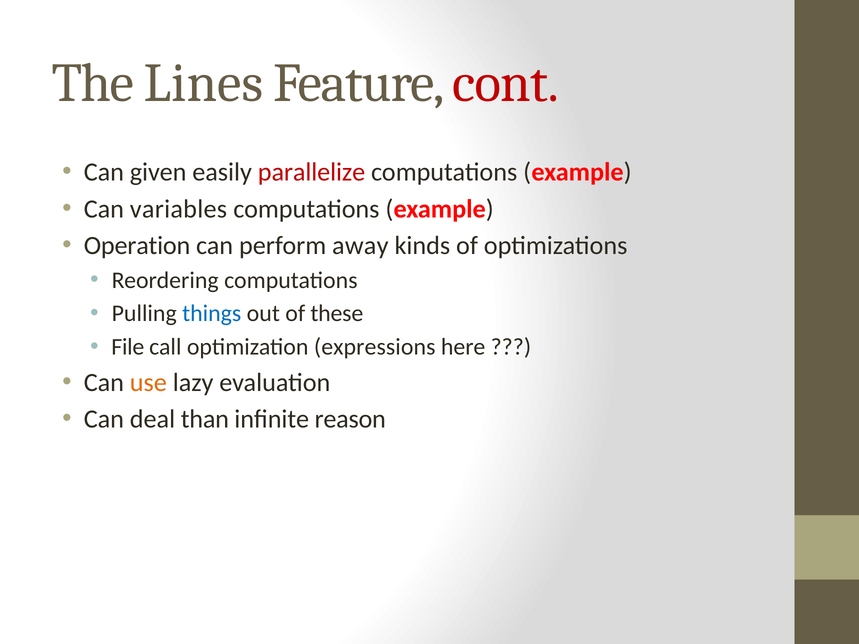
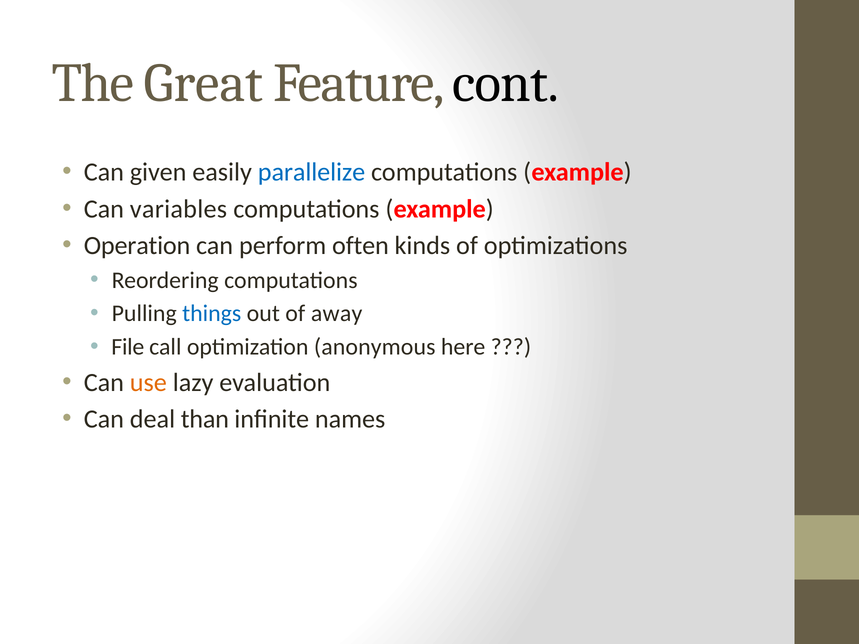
Lines: Lines -> Great (204, 83)
cont colour: red -> black (506, 83)
parallelize colour: red -> blue (312, 172)
away: away -> often (360, 246)
these: these -> away (337, 314)
expressions: expressions -> anonymous (375, 347)
reason: reason -> names (350, 419)
